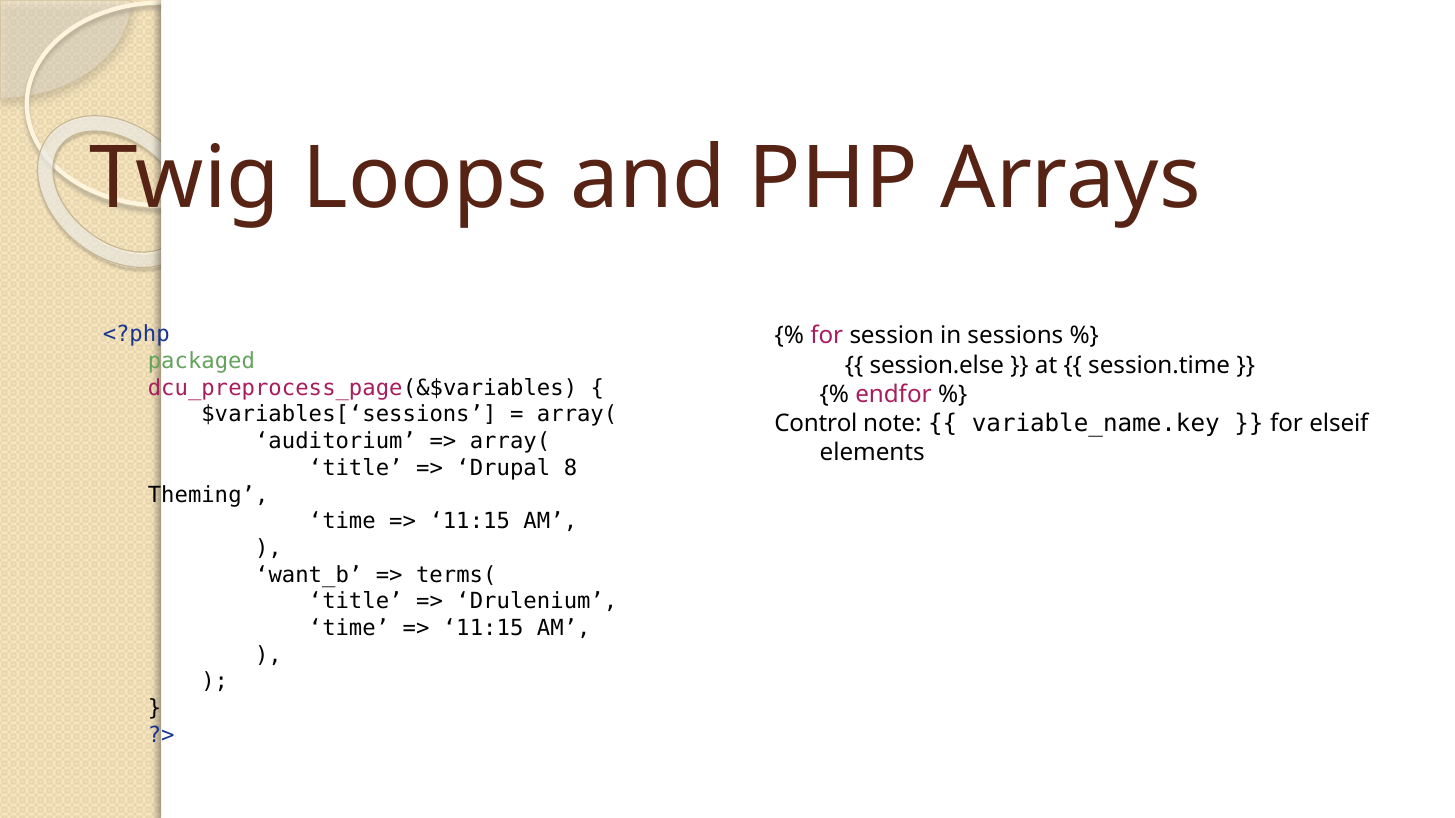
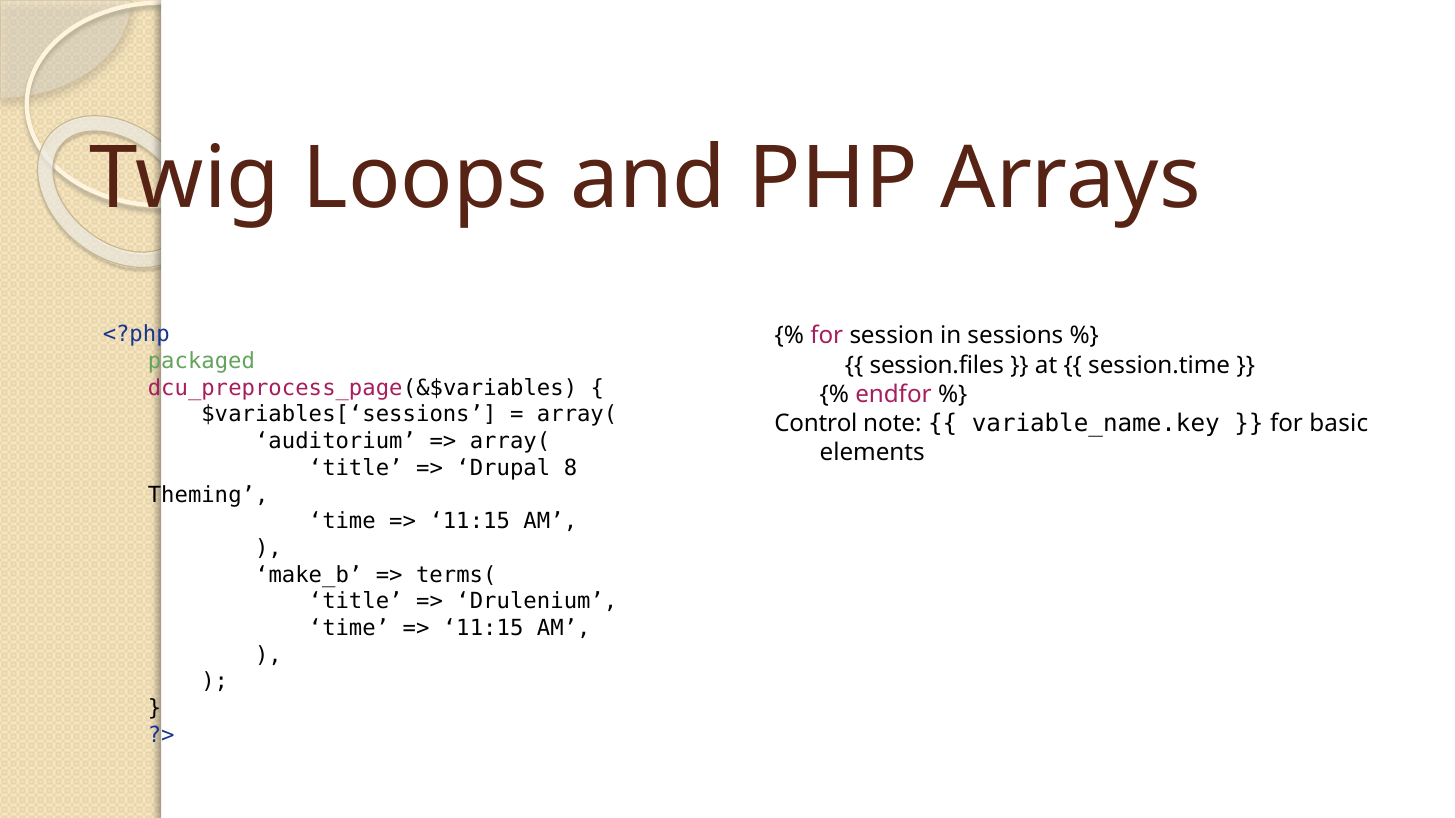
session.else: session.else -> session.files (937, 365)
elseif: elseif -> basic (1339, 423)
want_b: want_b -> make_b (309, 575)
